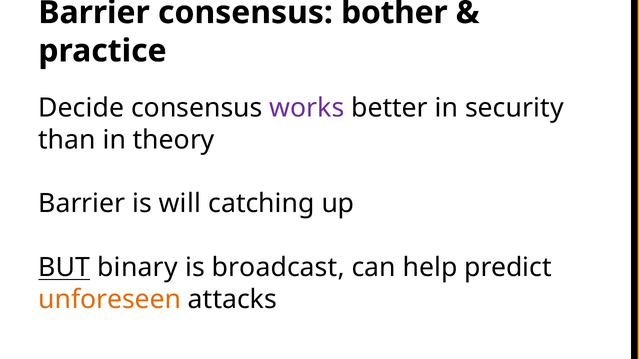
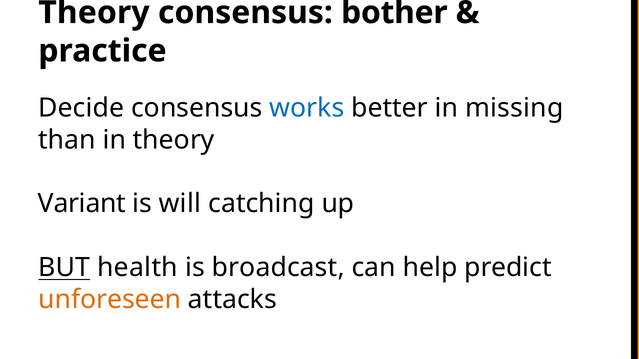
Barrier: Barrier -> Theory (94, 13)
works colour: purple -> blue (307, 108)
security: security -> missing (514, 108)
Barrier: Barrier -> Variant (82, 204)
binary: binary -> health (138, 268)
